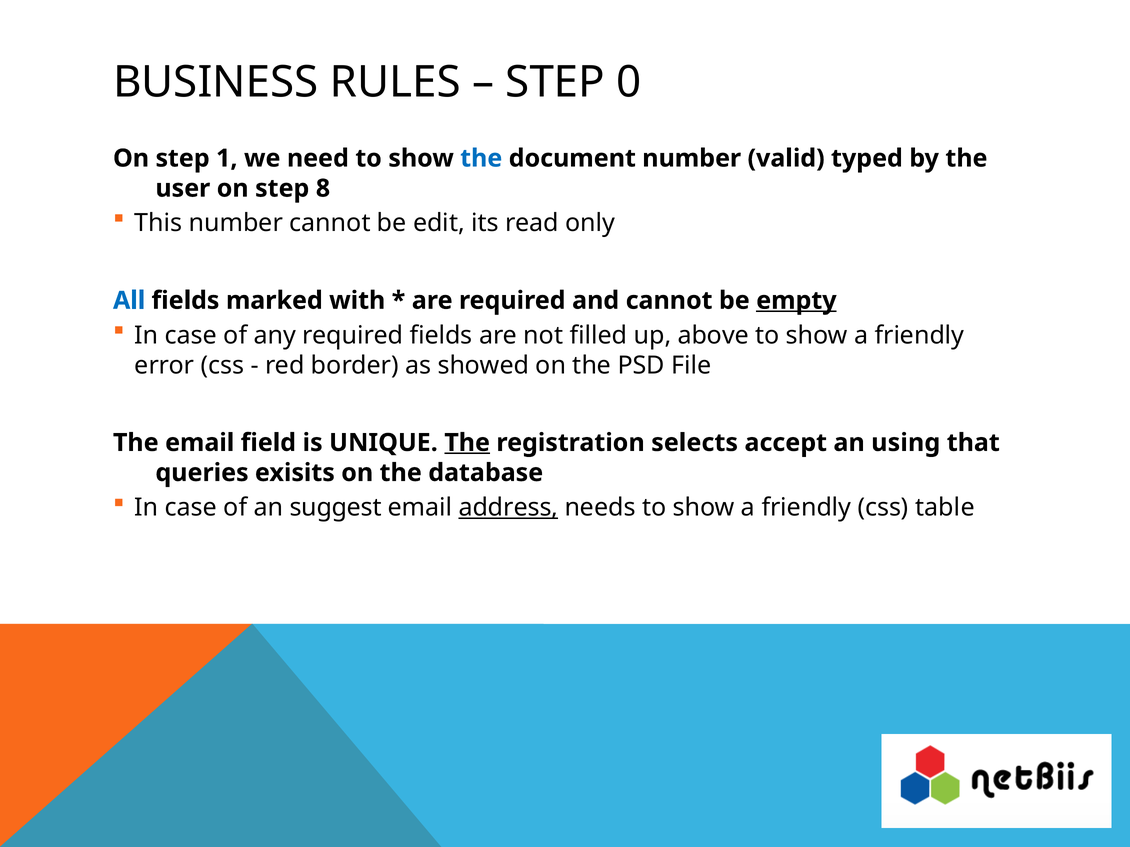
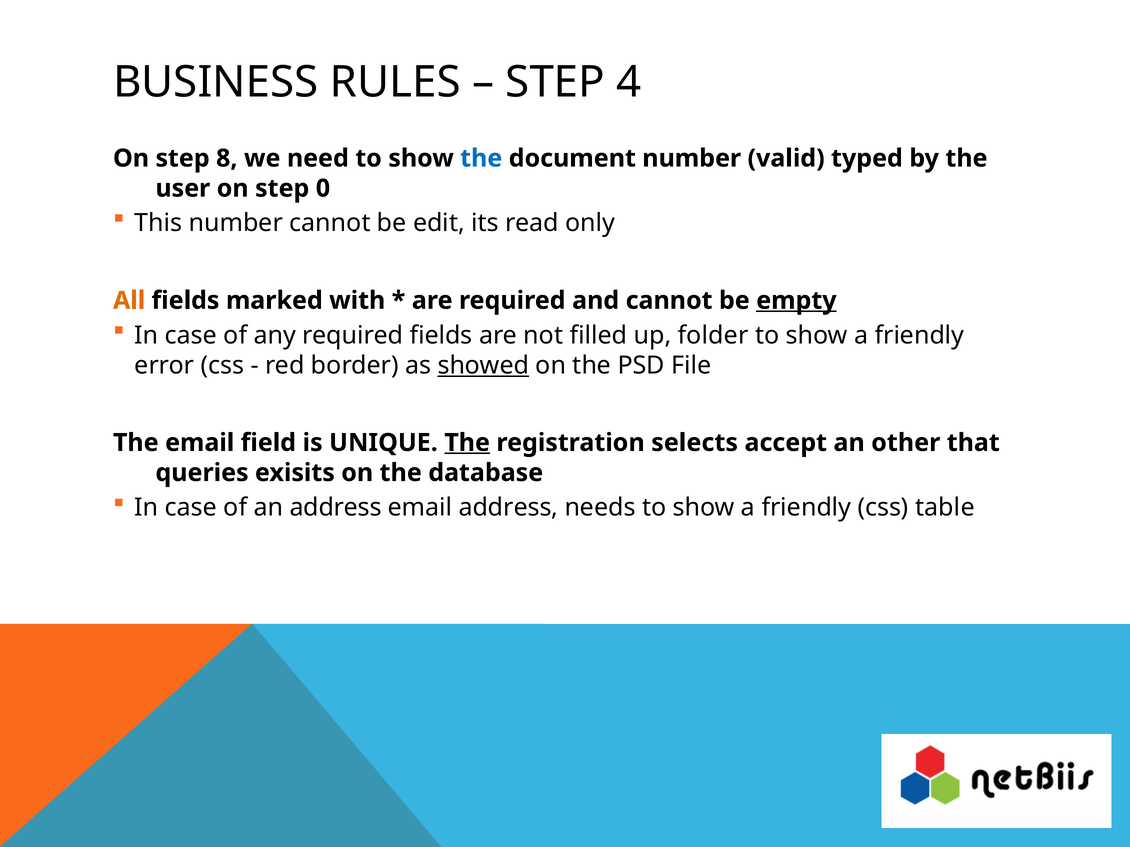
0: 0 -> 4 (629, 82)
1: 1 -> 8 (227, 158)
8: 8 -> 0 (323, 188)
All colour: blue -> orange (129, 301)
above: above -> folder (713, 335)
showed underline: none -> present (483, 366)
using: using -> other (906, 443)
an suggest: suggest -> address (336, 508)
address underline: present -> none (508, 508)
